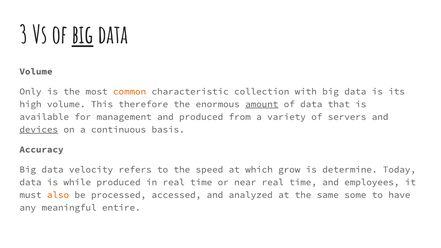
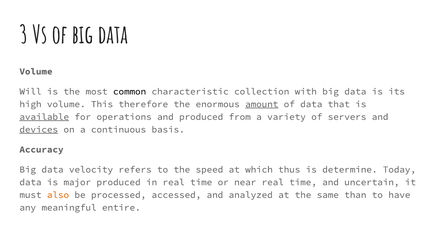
big underline: present -> none (82, 35)
Only: Only -> Will (30, 91)
common colour: orange -> black (130, 91)
available underline: none -> present (44, 117)
management: management -> operations (124, 117)
grow: grow -> thus (289, 170)
while: while -> major (77, 182)
employees: employees -> uncertain (372, 182)
some: some -> than (355, 195)
